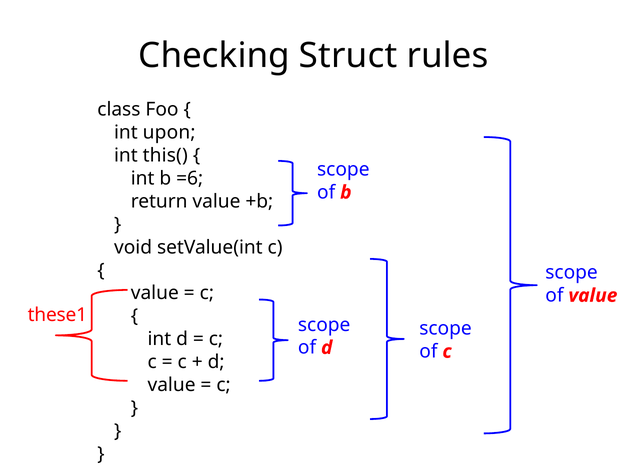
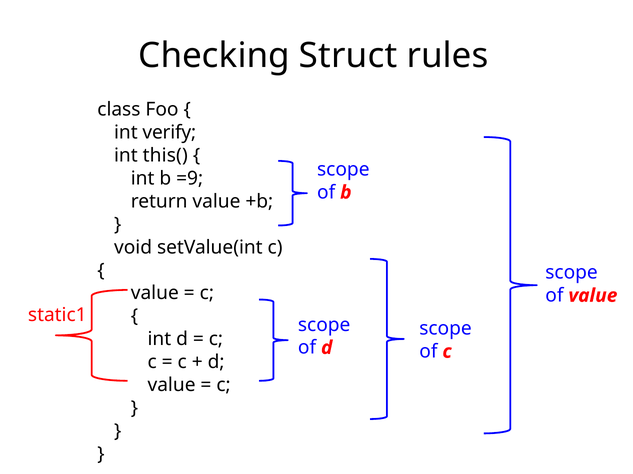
upon: upon -> verify (169, 133)
=6: =6 -> =9 (190, 179)
these1: these1 -> static1 (57, 315)
